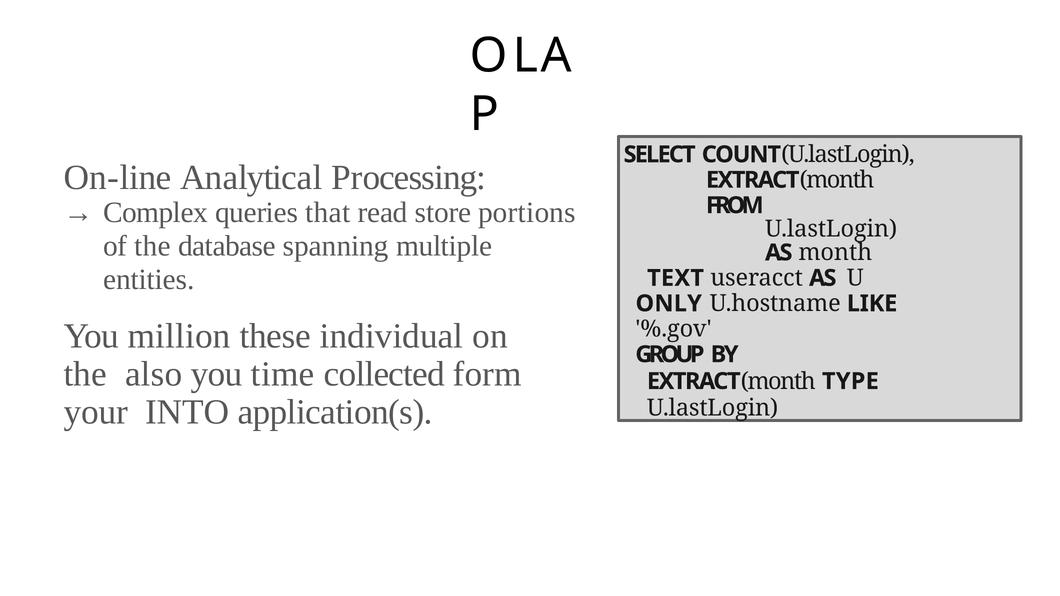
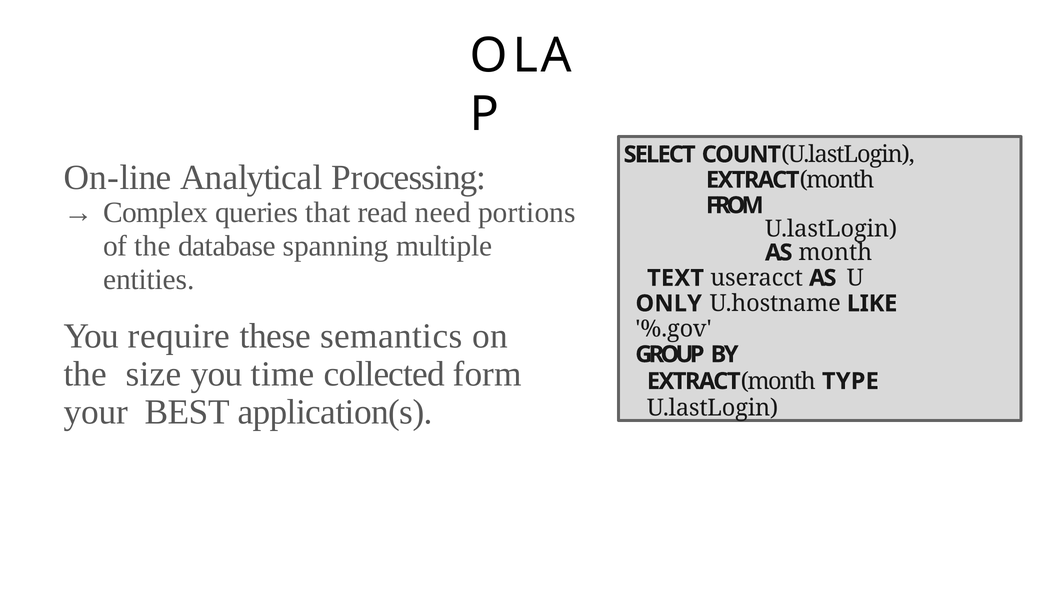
store: store -> need (443, 213)
million: million -> require (179, 336)
individual: individual -> semantics (391, 336)
also: also -> size (154, 374)
INTO: INTO -> BEST (187, 412)
